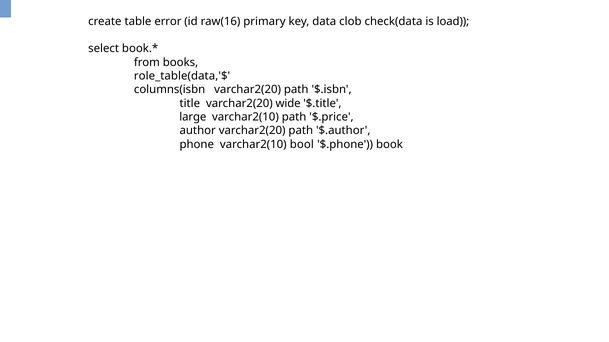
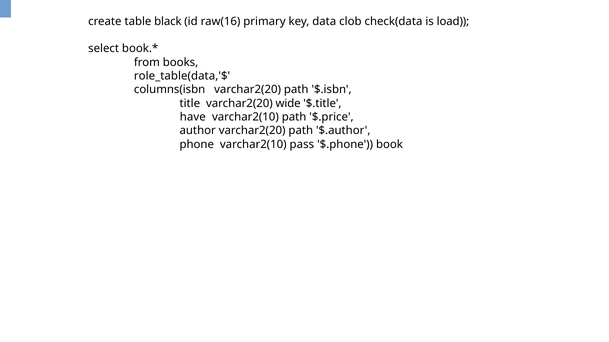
error: error -> black (168, 21)
large: large -> have (193, 117)
bool: bool -> pass (302, 145)
